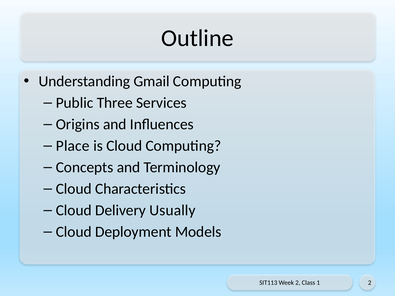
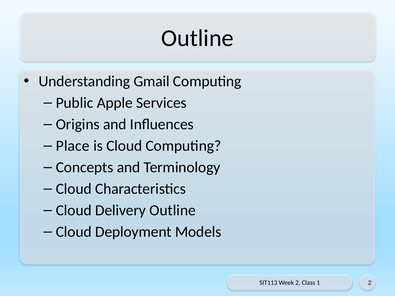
Three: Three -> Apple (115, 103)
Delivery Usually: Usually -> Outline (173, 211)
